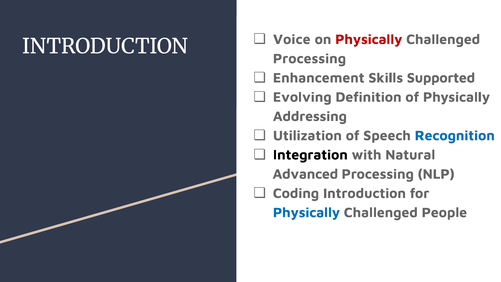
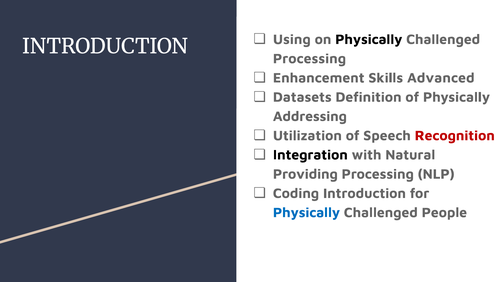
Voice: Voice -> Using (292, 39)
Physically colour: red -> black (369, 39)
Supported: Supported -> Advanced (441, 78)
Evolving: Evolving -> Datasets (302, 97)
Recognition colour: blue -> red (455, 136)
Advanced: Advanced -> Providing (305, 174)
